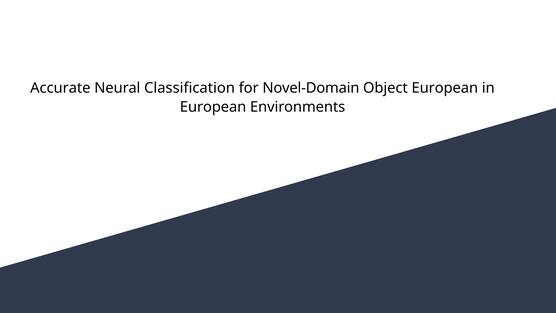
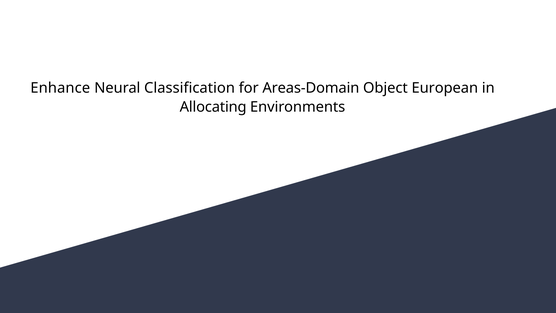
Accurate: Accurate -> Enhance (60, 88)
Novel-Domain: Novel-Domain -> Areas-Domain (311, 88)
European: European -> Allocating (213, 107)
